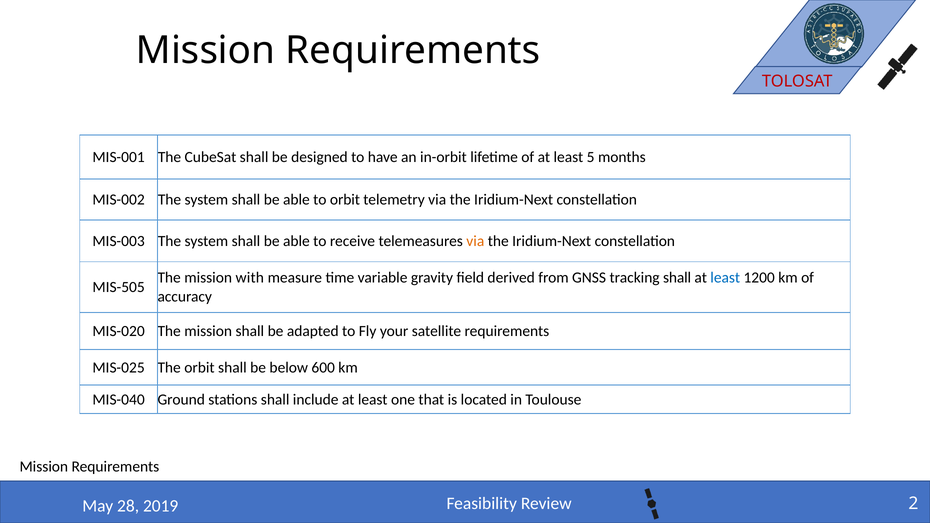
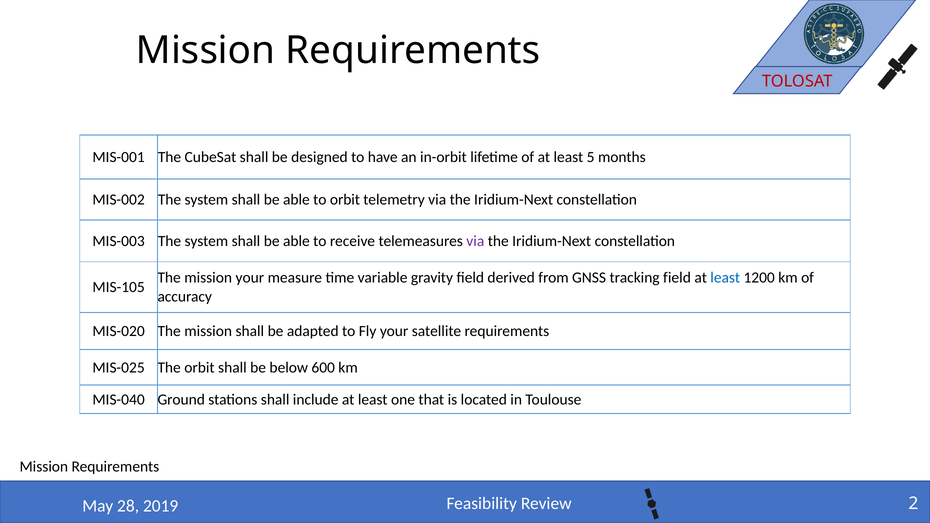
via colour: orange -> purple (475, 241)
mission with: with -> your (250, 278)
tracking shall: shall -> field (677, 278)
MIS-505: MIS-505 -> MIS-105 (119, 287)
